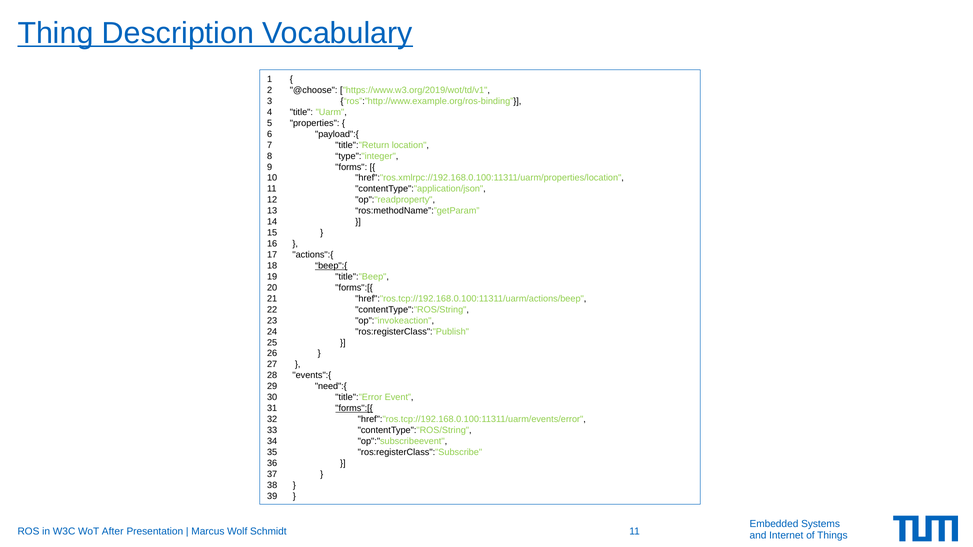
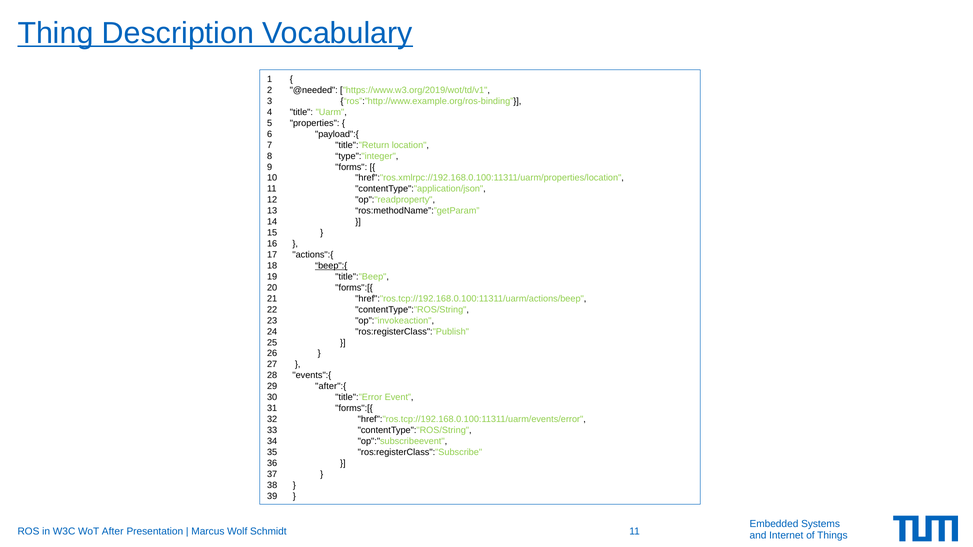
@choose: @choose -> @needed (314, 90)
need":{: need":{ -> after":{ (331, 387)
forms":[{ underline: present -> none (354, 409)
